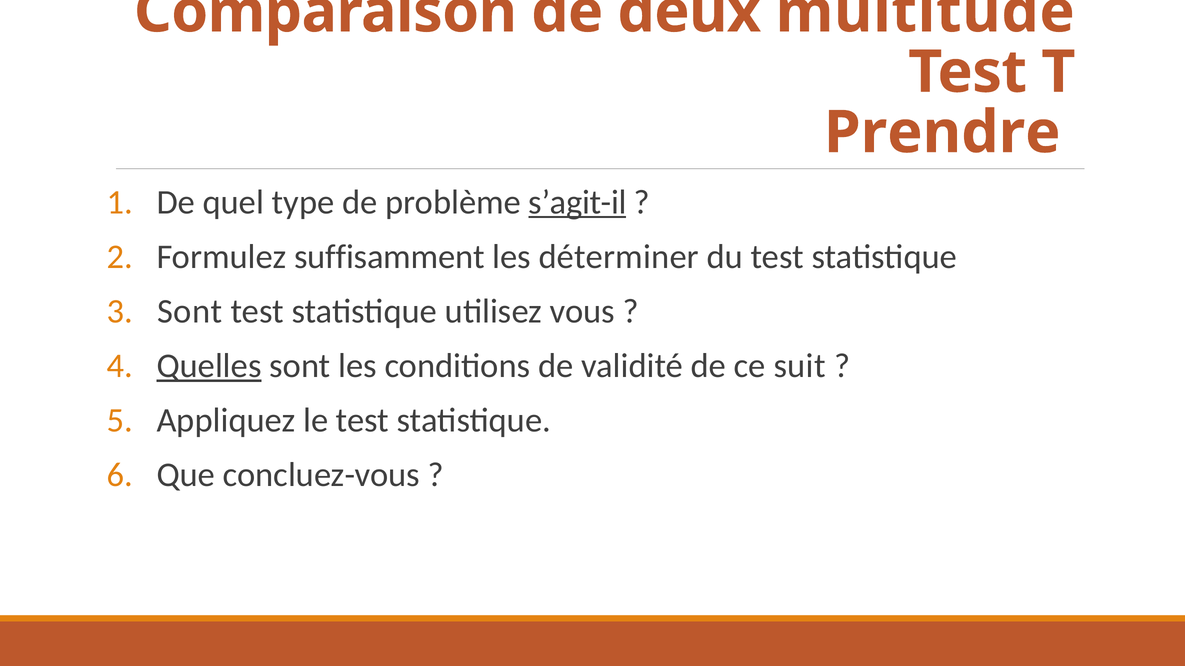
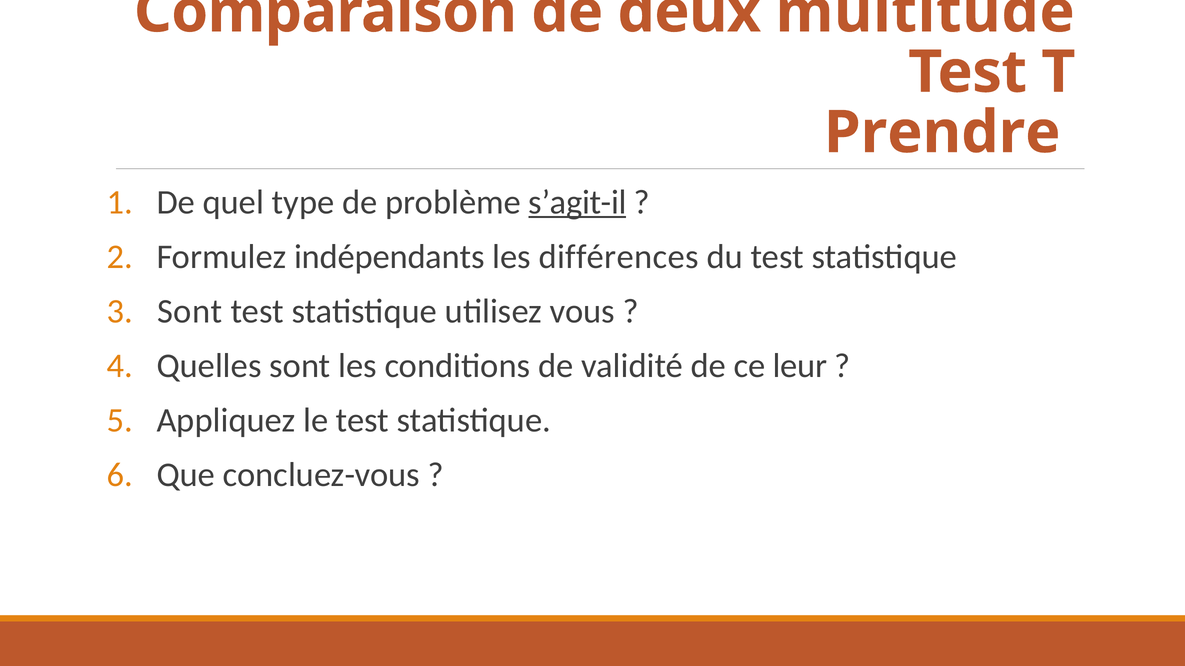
suffisamment: suffisamment -> indépendants (389, 257)
déterminer: déterminer -> différences (619, 257)
Quelles underline: present -> none (209, 366)
suit: suit -> leur (800, 366)
